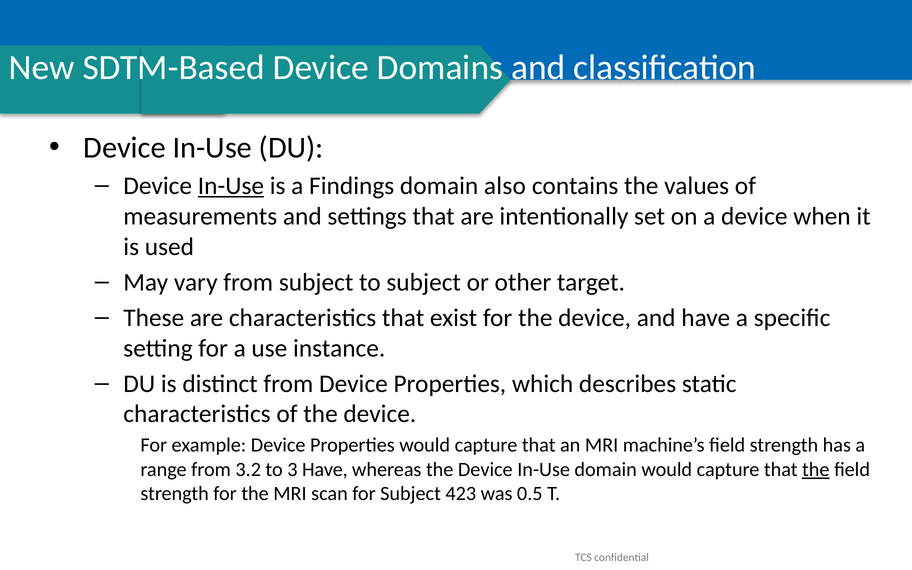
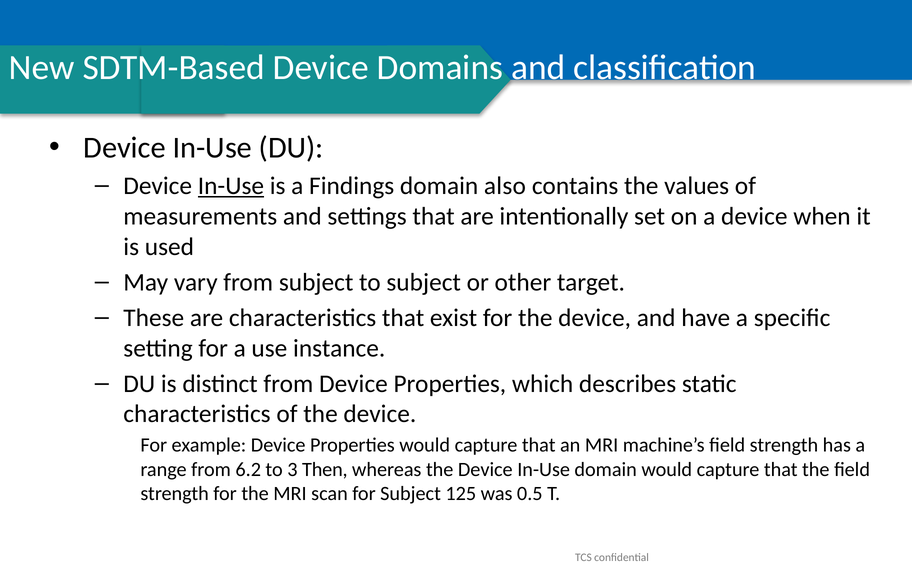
3.2: 3.2 -> 6.2 (248, 469)
3 Have: Have -> Then (325, 469)
the underline: present -> none (816, 469)
423: 423 -> 125 (461, 494)
